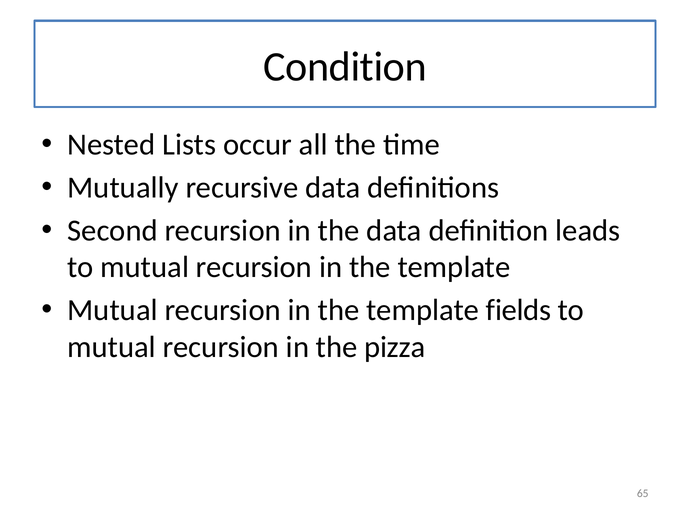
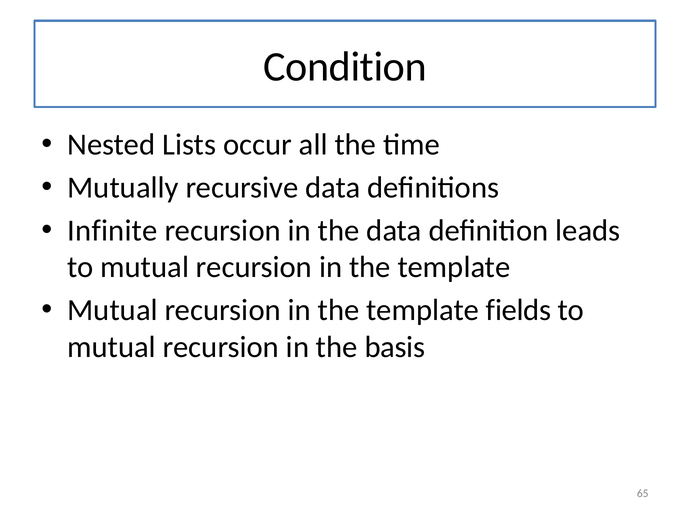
Second: Second -> Infinite (112, 231)
pizza: pizza -> basis (395, 347)
